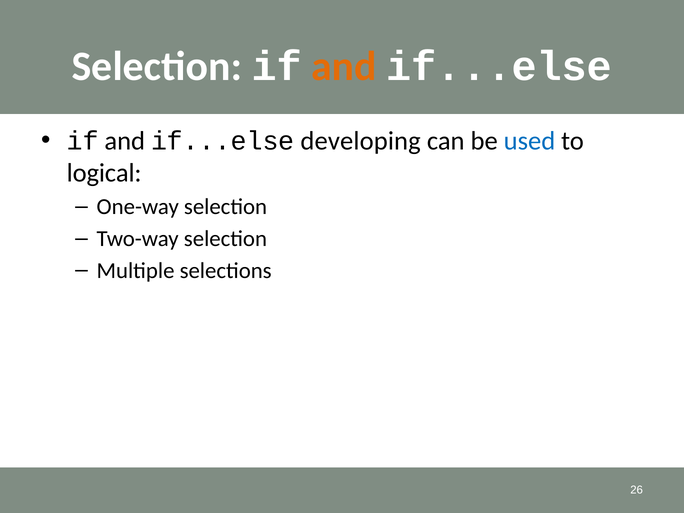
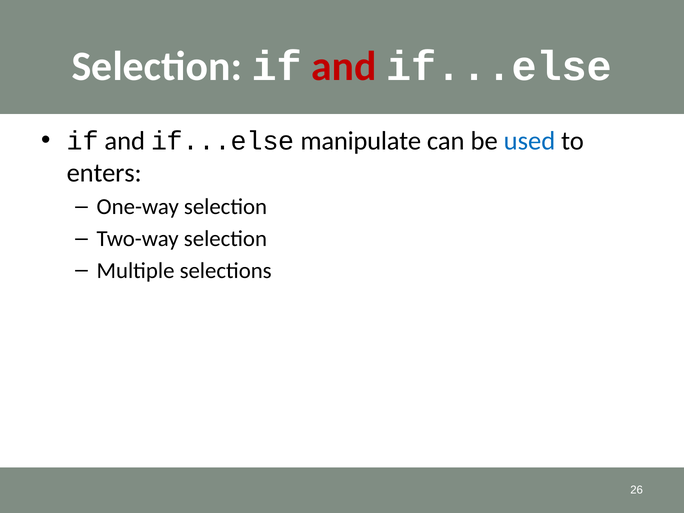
and colour: orange -> red (344, 66)
developing: developing -> manipulate (361, 141)
logical: logical -> enters (104, 173)
